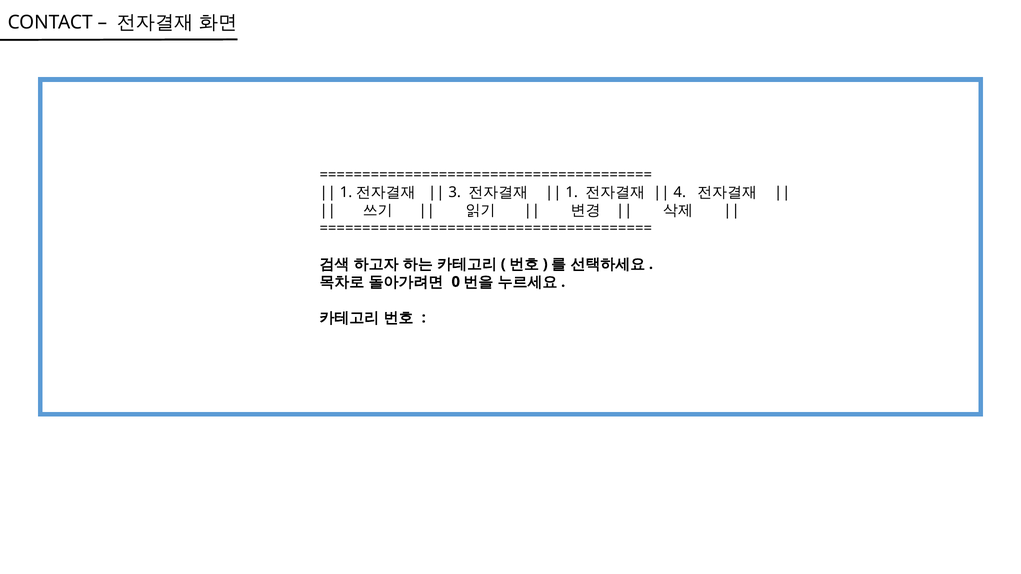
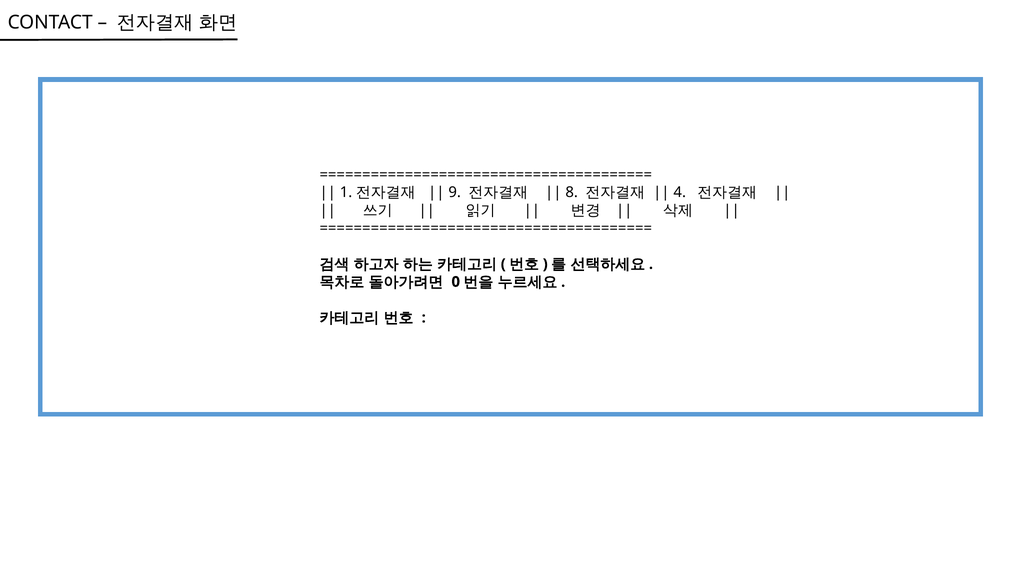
3: 3 -> 9 (455, 193)
1: 1 -> 8 (572, 193)
